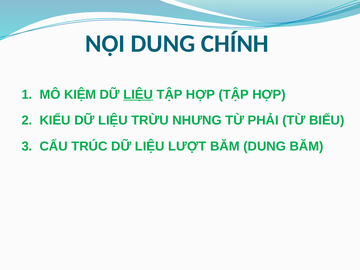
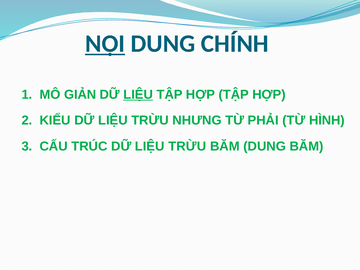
NỘI underline: none -> present (105, 44)
KIỆM: KIỆM -> GIẢN (80, 94)
BIỂU: BIỂU -> HÌNH (327, 120)
TRÚC DỮ LIỆU LƯỢT: LƯỢT -> TRỪU (187, 146)
